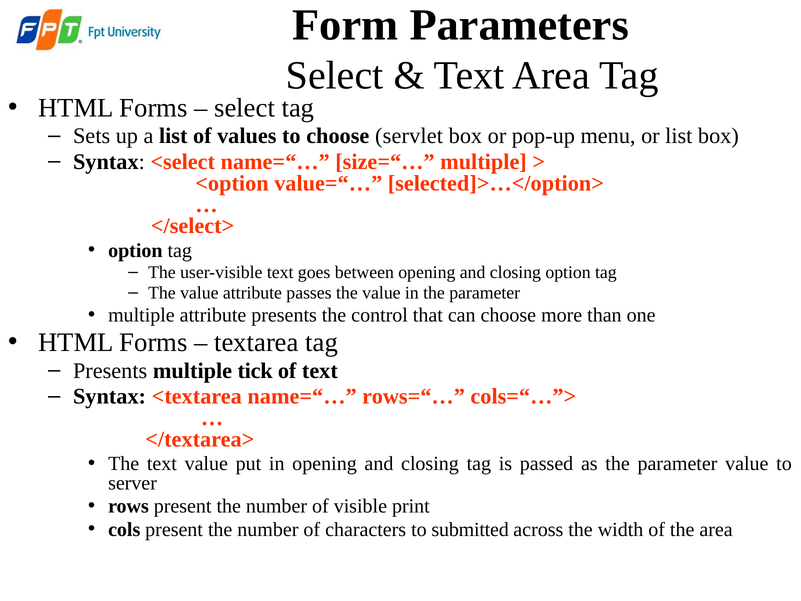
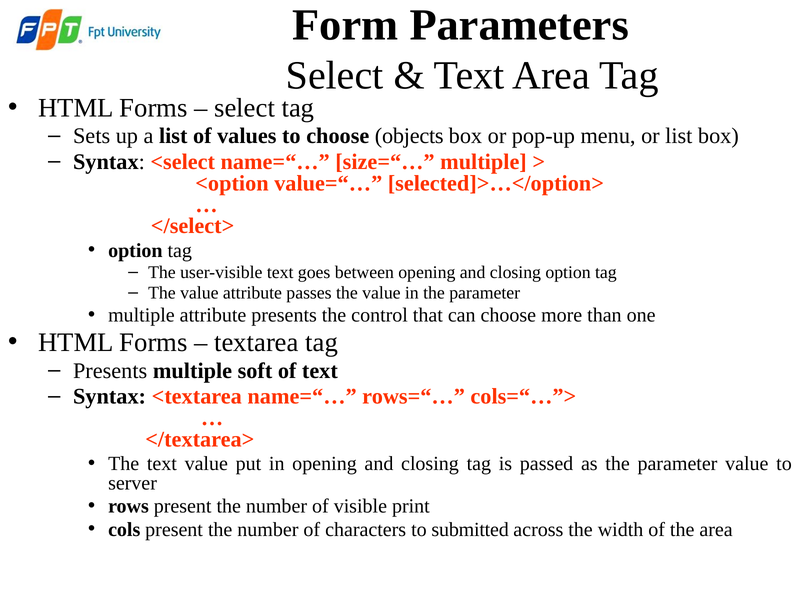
servlet: servlet -> objects (409, 136)
tick: tick -> soft (255, 371)
